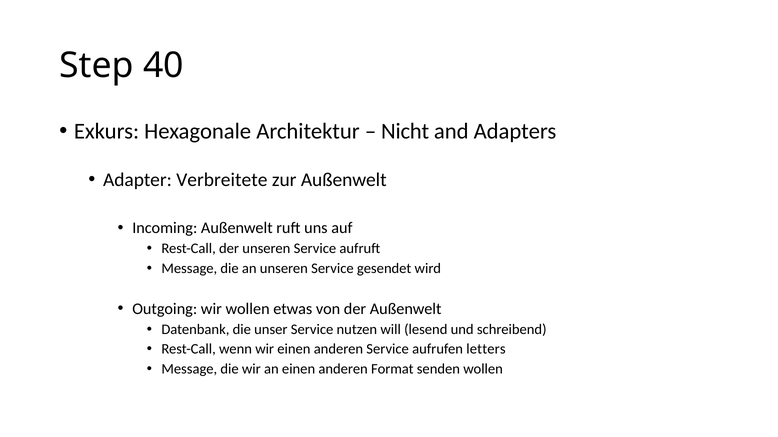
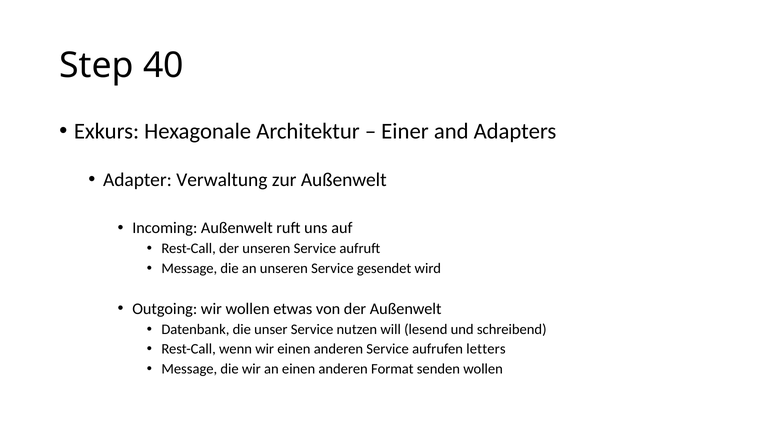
Nicht: Nicht -> Einer (405, 132)
Verbreitete: Verbreitete -> Verwaltung (222, 180)
